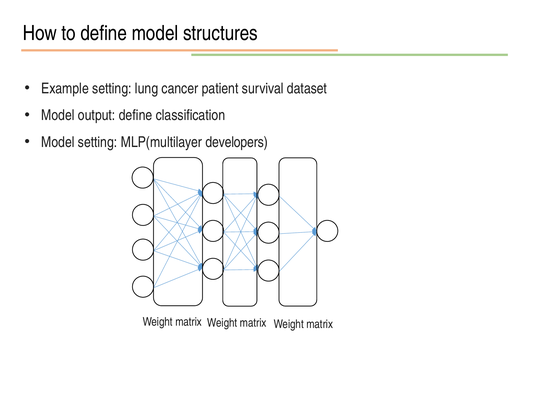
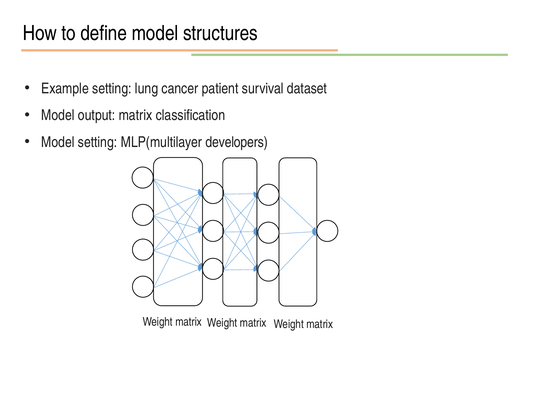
output define: define -> matrix (136, 115)
